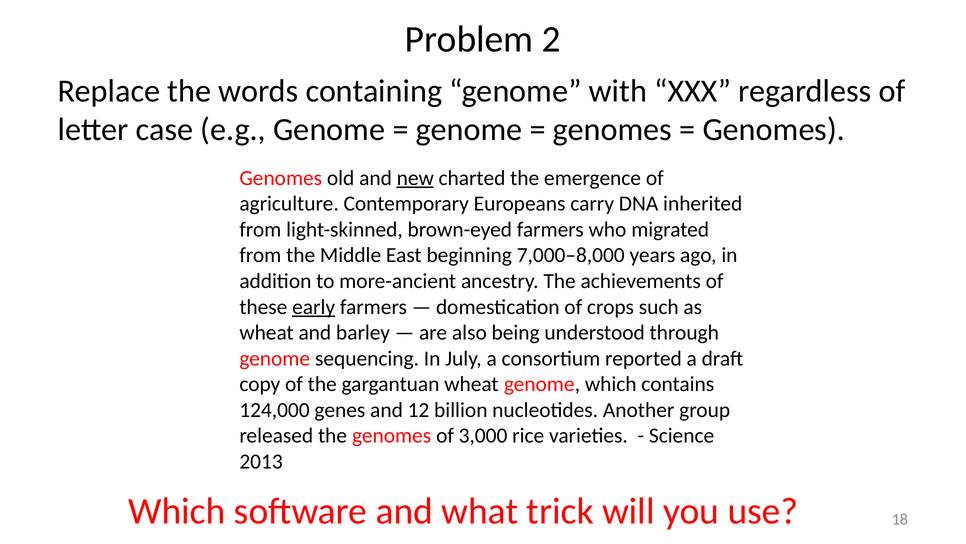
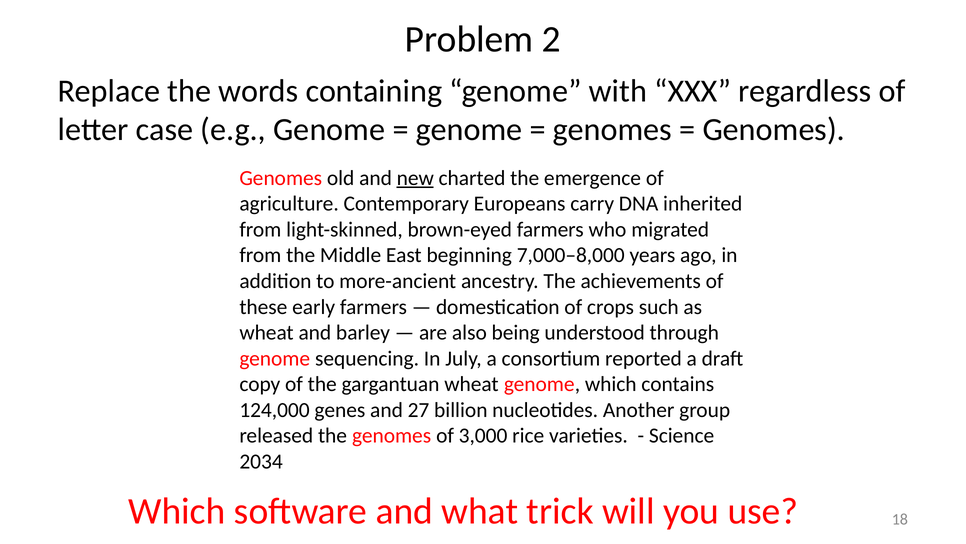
early underline: present -> none (314, 307)
12: 12 -> 27 (419, 410)
2013: 2013 -> 2034 (261, 461)
